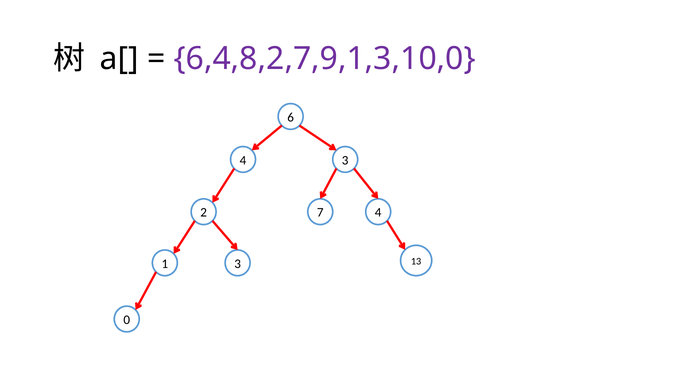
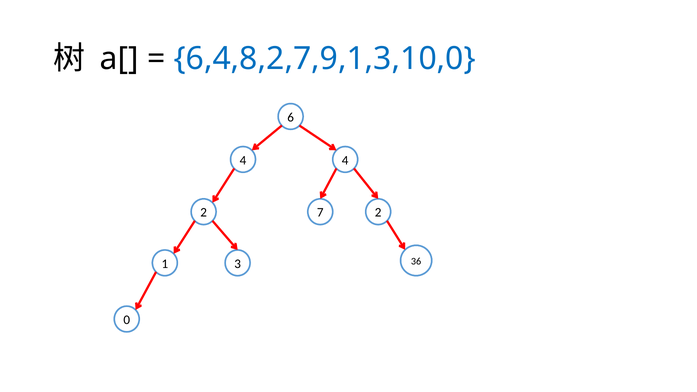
6,4,8,2,7,9,1,3,10,0 colour: purple -> blue (325, 59)
4 3: 3 -> 4 (345, 160)
7 4: 4 -> 2 (378, 213)
13: 13 -> 36 (416, 261)
